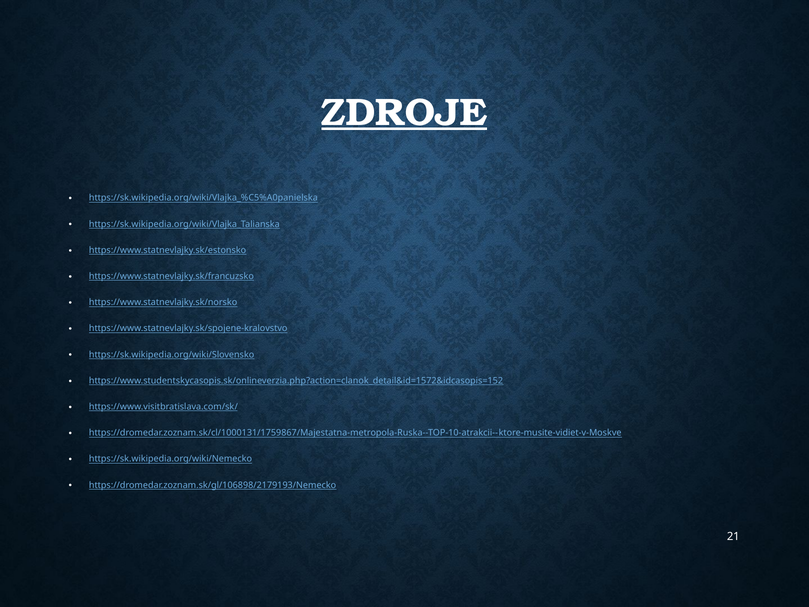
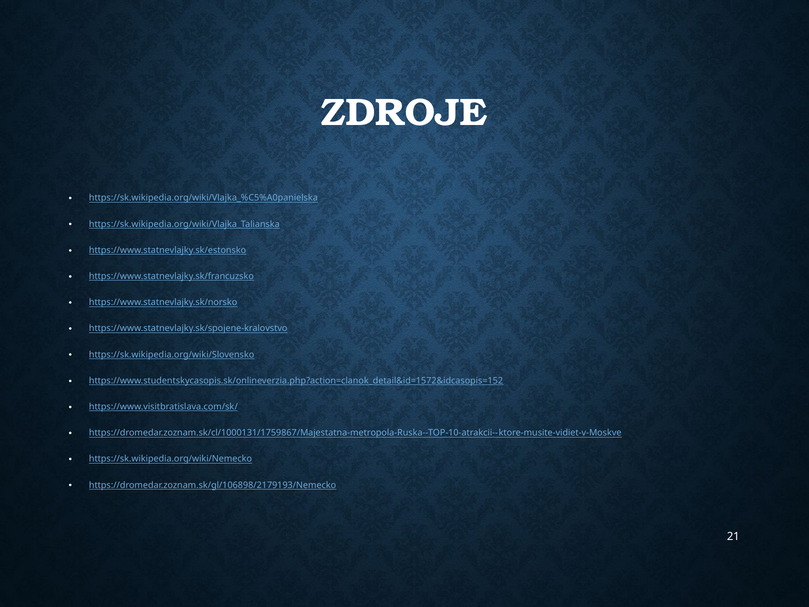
ZDROJE underline: present -> none (404, 112)
